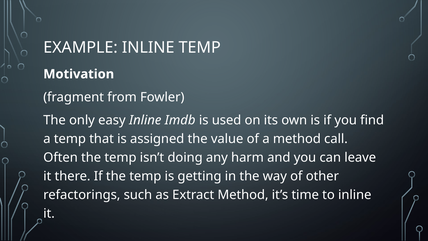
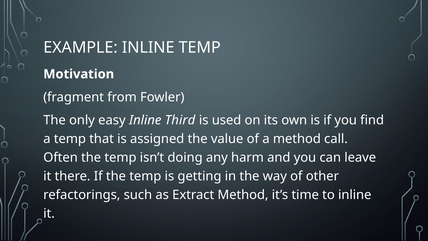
Imdb: Imdb -> Third (180, 120)
